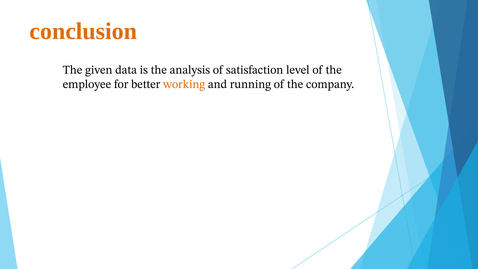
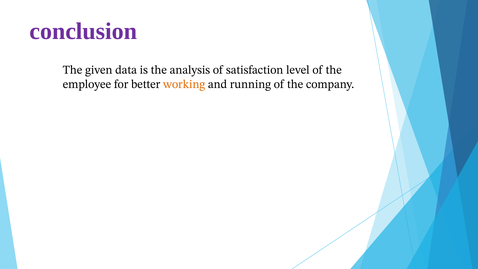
conclusion colour: orange -> purple (83, 31)
